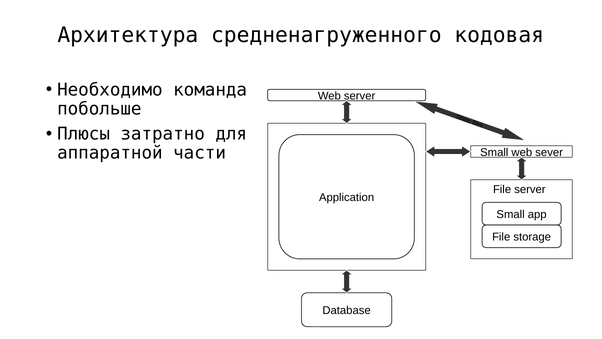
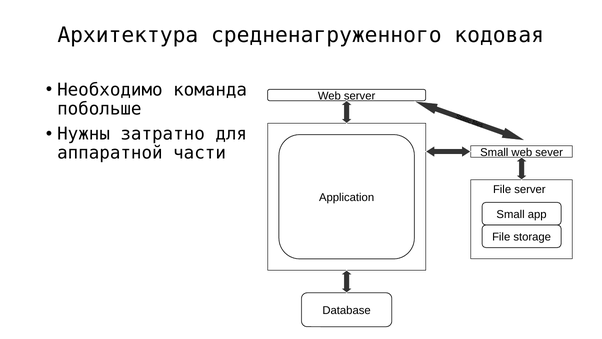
Плюсы: Плюсы -> Нужны (84, 134)
